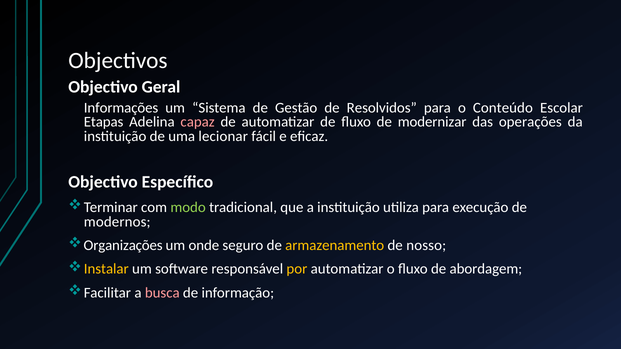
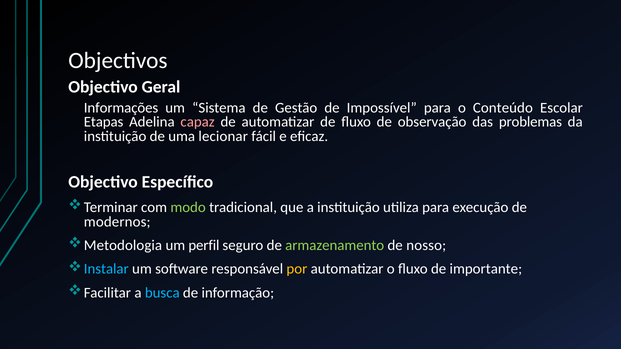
Resolvidos: Resolvidos -> Impossível (382, 108)
modernizar: modernizar -> observação (432, 122)
operações: operações -> problemas (530, 122)
Organizações: Organizações -> Metodologia (123, 246)
onde: onde -> perfil (204, 246)
armazenamento colour: yellow -> light green (335, 246)
Instalar colour: yellow -> light blue (106, 269)
abordagem: abordagem -> importante (486, 269)
busca colour: pink -> light blue (162, 293)
